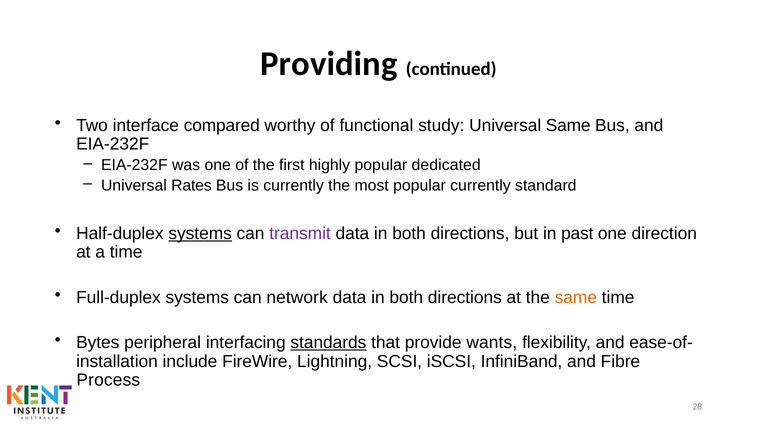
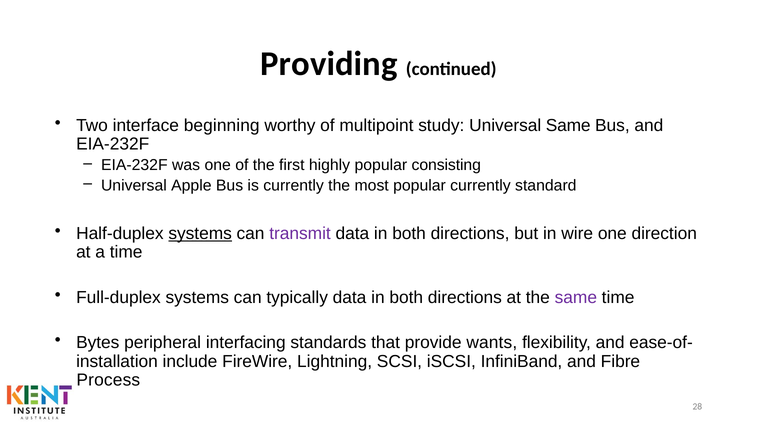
compared: compared -> beginning (222, 125)
functional: functional -> multipoint (376, 125)
dedicated: dedicated -> consisting (446, 165)
Rates: Rates -> Apple (191, 185)
past: past -> wire (577, 233)
network: network -> typically (297, 297)
same colour: orange -> purple (576, 297)
standards underline: present -> none (328, 343)
